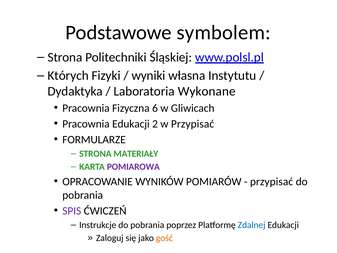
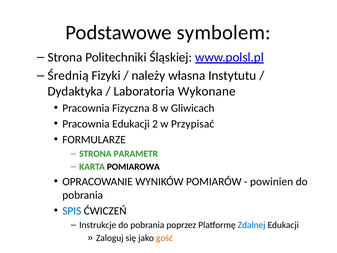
Których: Których -> Średnią (68, 76)
wyniki: wyniki -> należy (148, 76)
6: 6 -> 8 (155, 108)
MATERIAŁY: MATERIAŁY -> PARAMETR (136, 154)
POMIAROWA colour: purple -> black (133, 167)
przypisać: przypisać -> powinien (272, 181)
SPIS colour: purple -> blue (72, 211)
